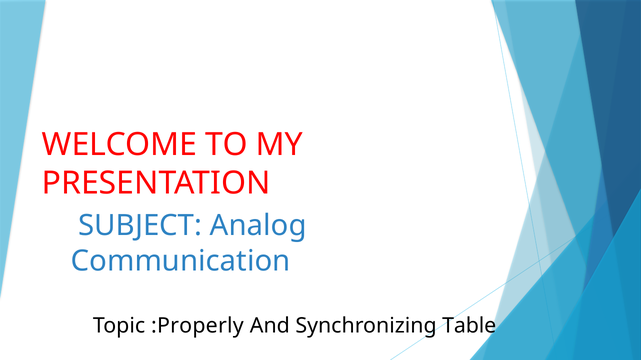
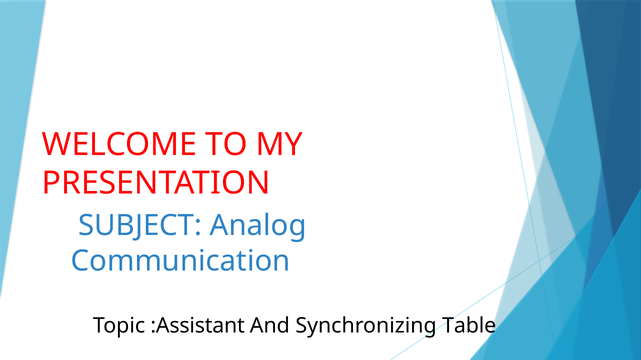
:Properly: :Properly -> :Assistant (198, 326)
